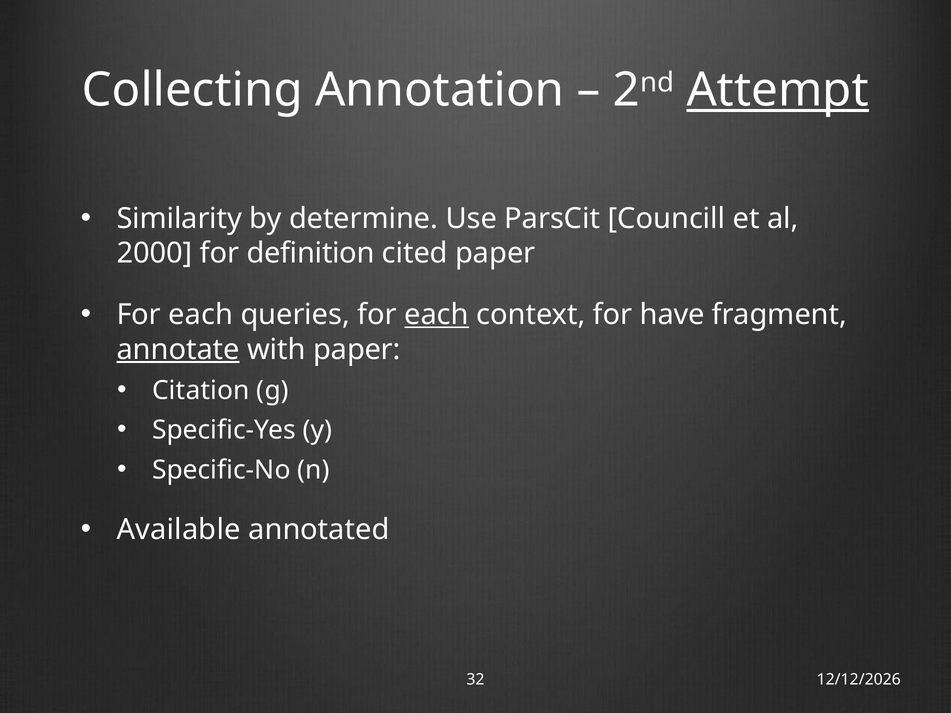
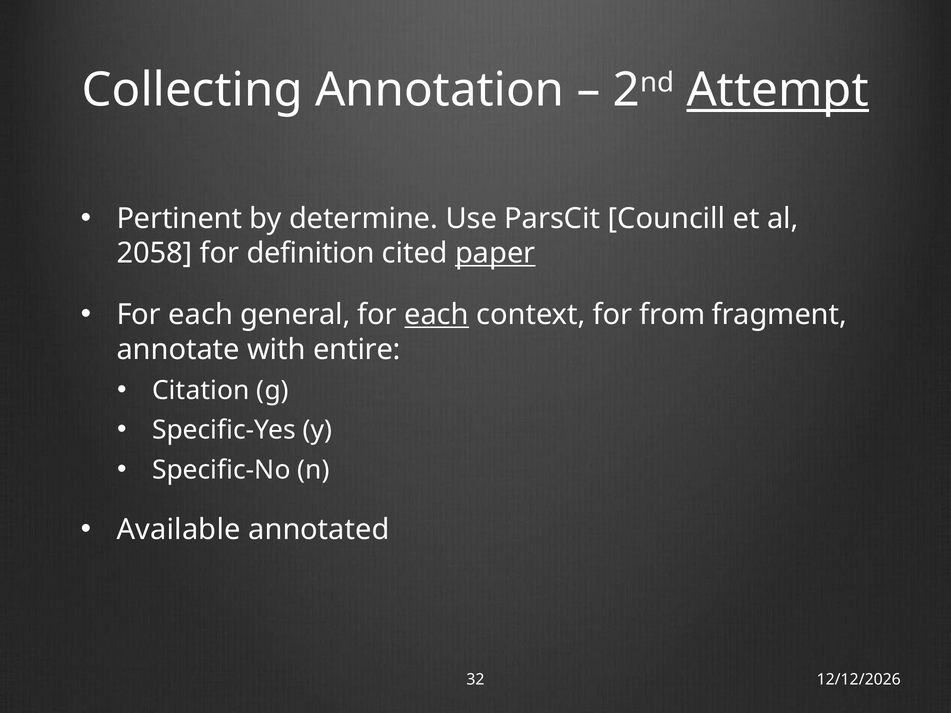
Similarity: Similarity -> Pertinent (179, 219)
2000: 2000 -> 2058 (154, 253)
paper underline: none -> present (495, 253)
queries: queries -> general (295, 315)
have: have -> from (672, 315)
annotate underline: present -> none (178, 350)
with paper: paper -> entire (357, 350)
